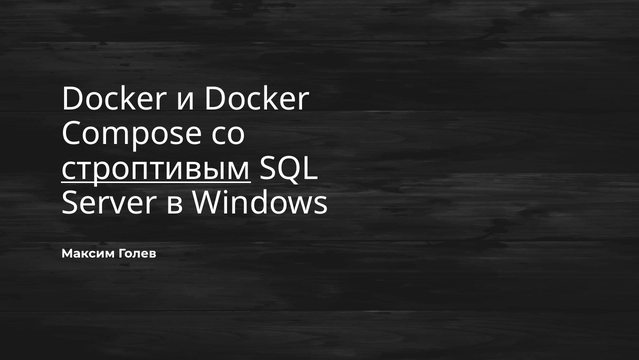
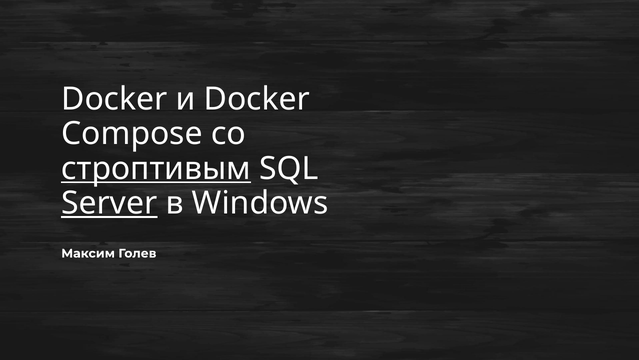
Server underline: none -> present (109, 203)
